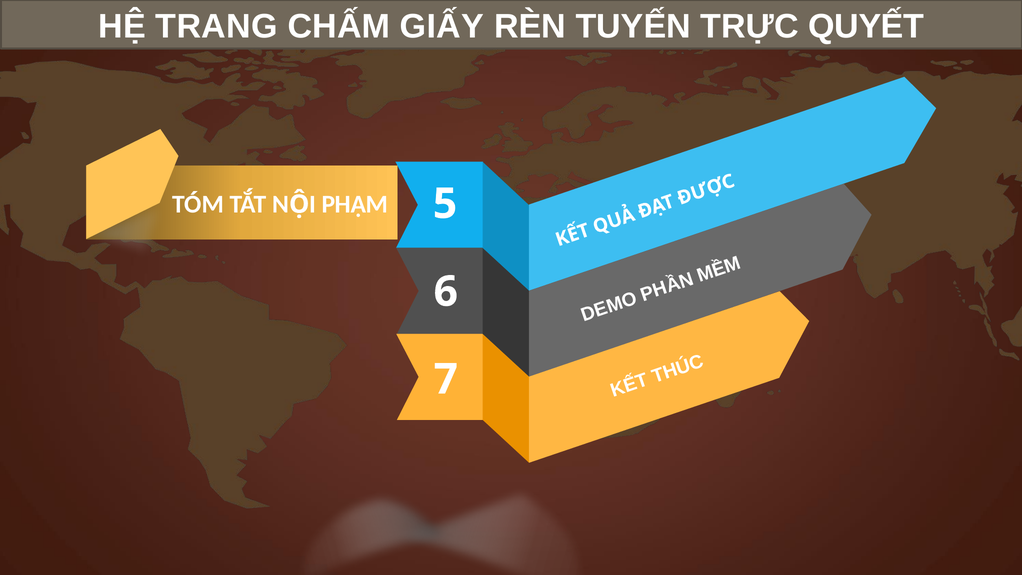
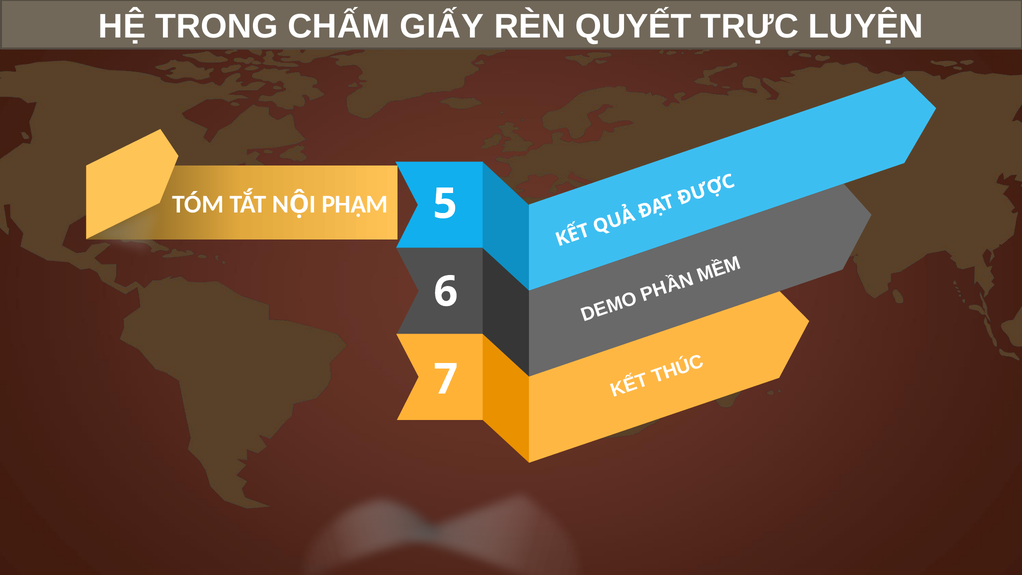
TRANG: TRANG -> TRONG (217, 27)
TUYẾN: TUYẾN -> QUYẾT (633, 27)
QUYẾT: QUYẾT -> LUYỆN (866, 27)
